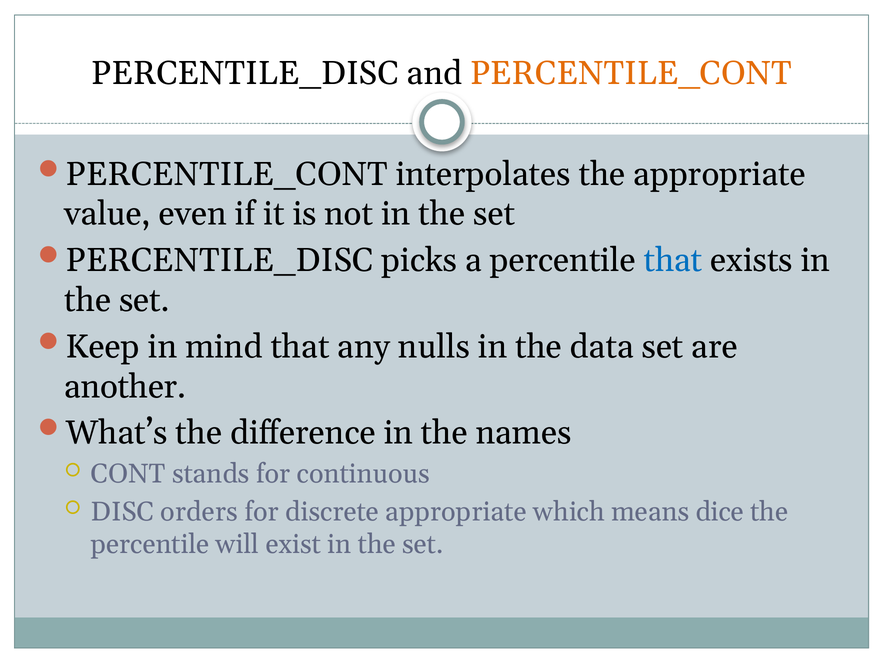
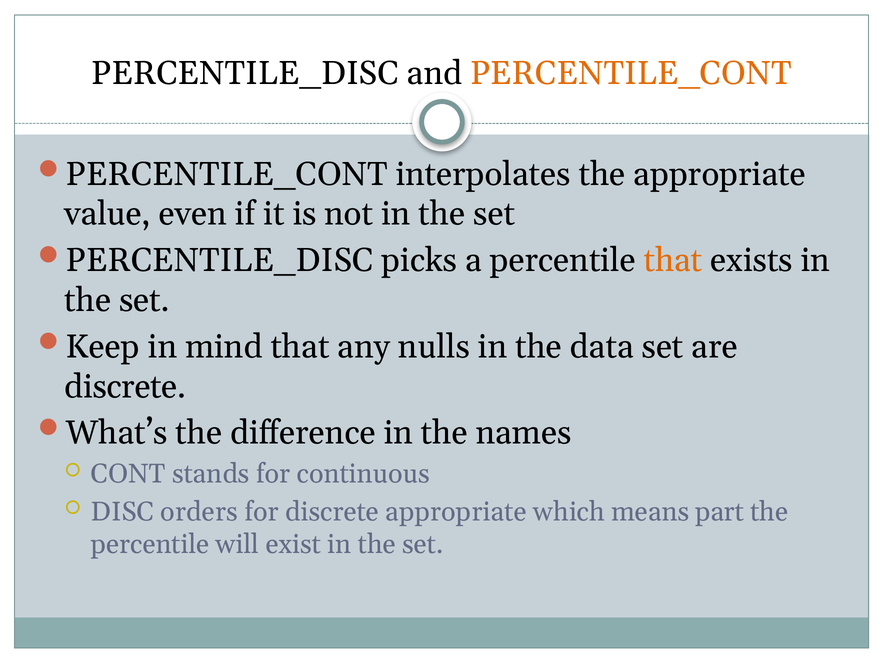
that colour: blue -> orange (673, 260)
another: another -> discrete (125, 387)
dice: dice -> part (720, 512)
